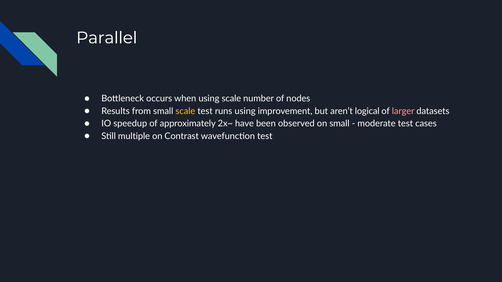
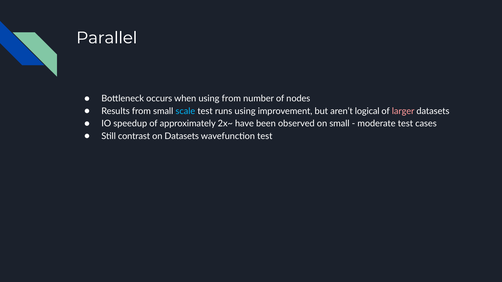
using scale: scale -> from (231, 99)
scale colour: yellow -> light blue (185, 111)
multiple: multiple -> contrast (134, 136)
on Contrast: Contrast -> Datasets (182, 136)
